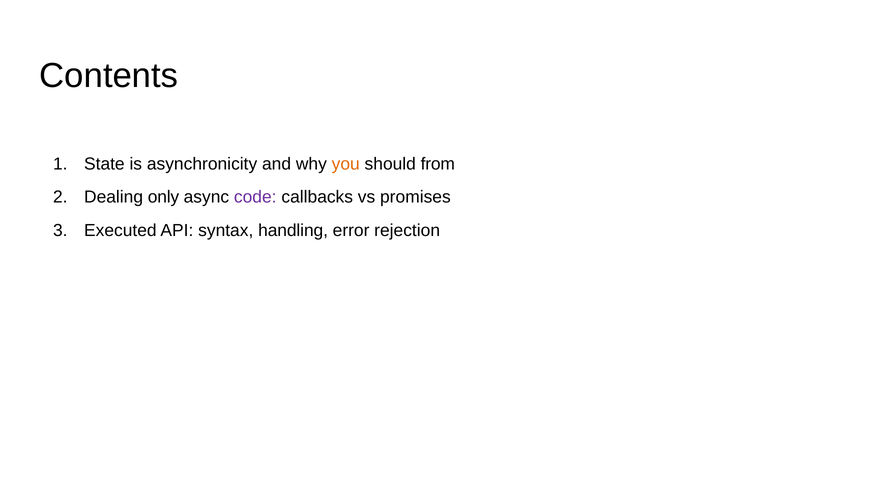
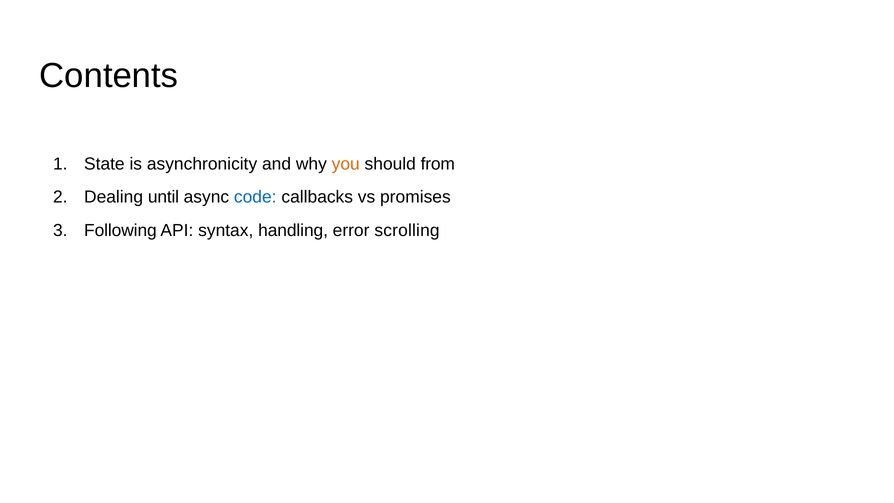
only: only -> until (164, 197)
code colour: purple -> blue (255, 197)
Executed: Executed -> Following (120, 231)
rejection: rejection -> scrolling (407, 231)
